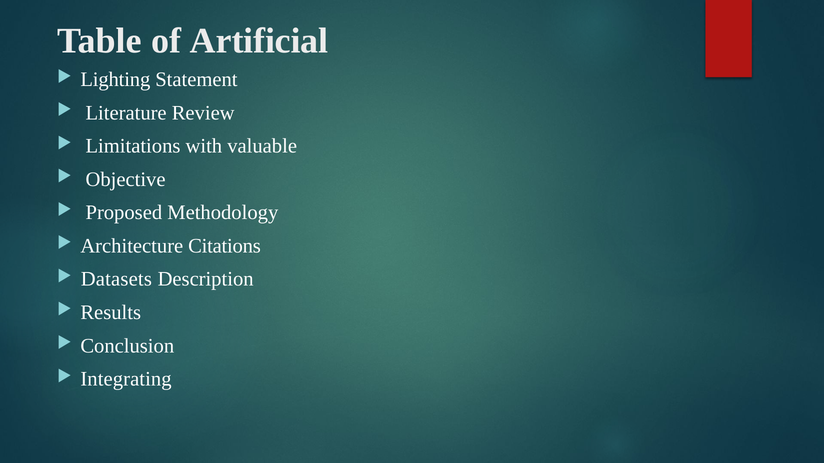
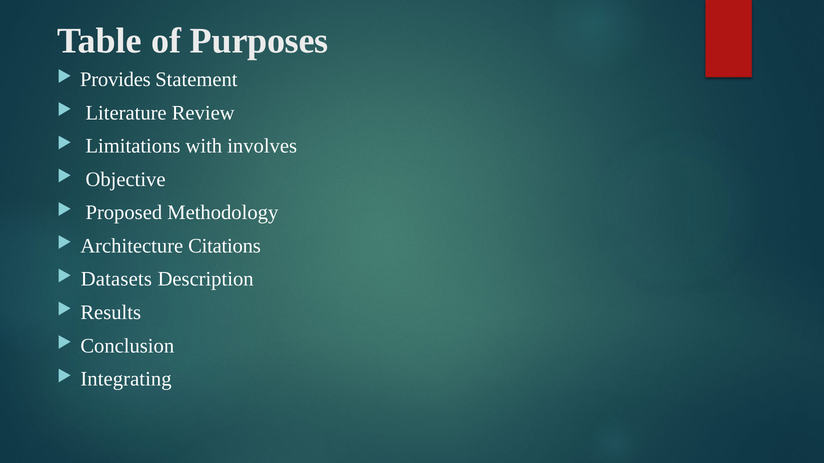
Artificial: Artificial -> Purposes (259, 41)
Lighting: Lighting -> Provides (115, 80)
valuable: valuable -> involves (262, 146)
